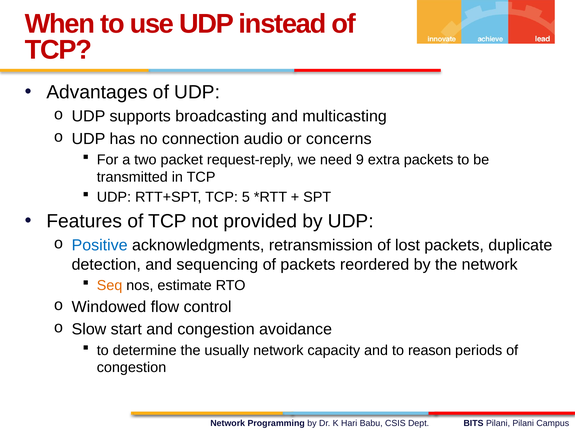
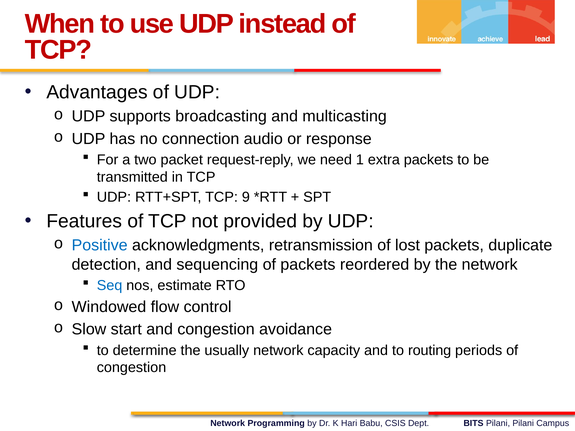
concerns: concerns -> response (339, 139)
9: 9 -> 1 (360, 160)
5: 5 -> 9 (246, 197)
Seq colour: orange -> blue (110, 286)
reason: reason -> routing (430, 351)
